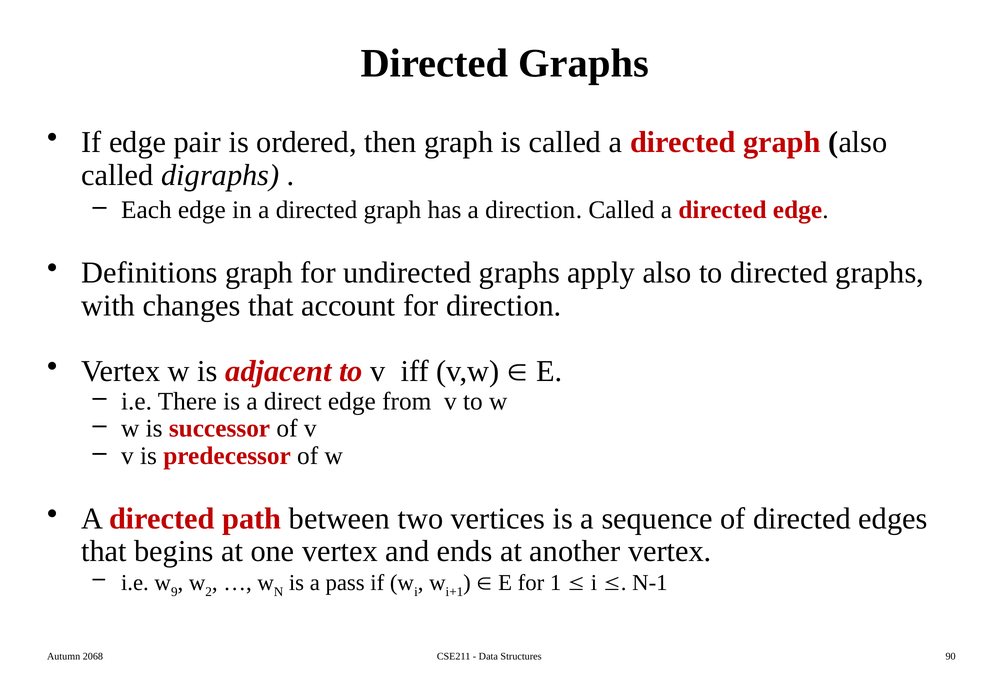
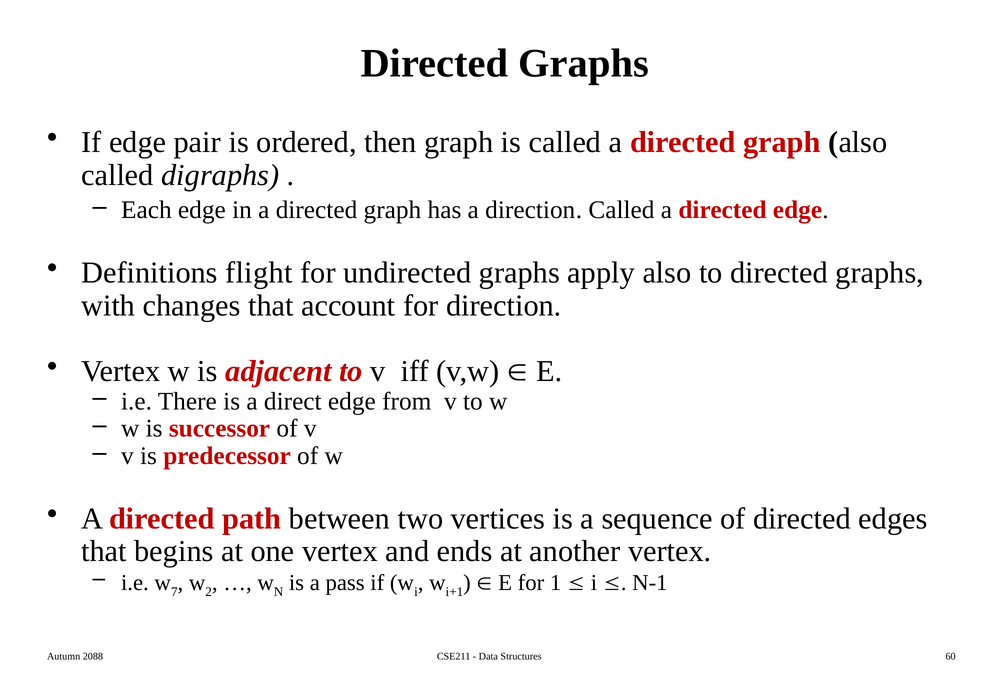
Definitions graph: graph -> flight (259, 273)
9: 9 -> 7 (174, 592)
2068: 2068 -> 2088 (93, 657)
90: 90 -> 60 (951, 657)
